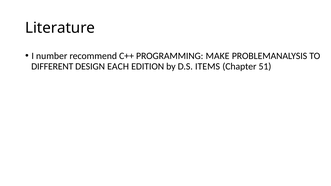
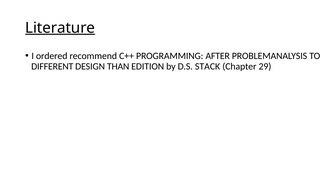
Literature underline: none -> present (60, 28)
number: number -> ordered (52, 56)
MAKE: MAKE -> AFTER (218, 56)
EACH: EACH -> THAN (118, 66)
ITEMS: ITEMS -> STACK (208, 66)
51: 51 -> 29 (265, 66)
